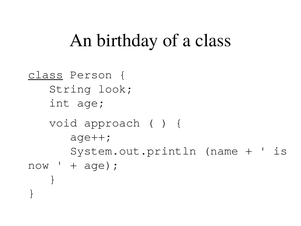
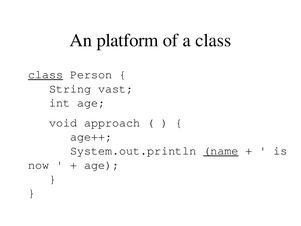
birthday: birthday -> platform (128, 40)
look: look -> vast (116, 89)
name underline: none -> present (221, 151)
